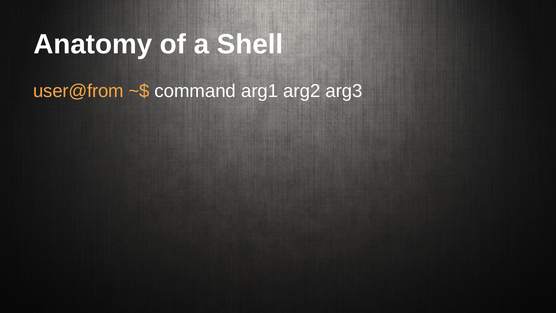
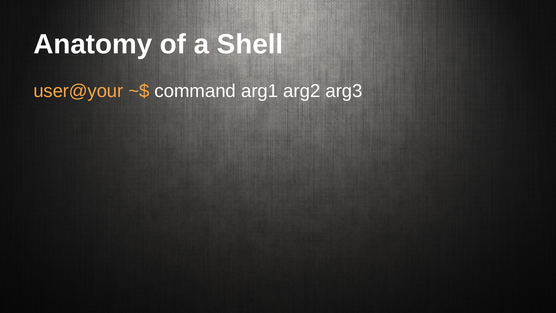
user@from: user@from -> user@your (78, 91)
